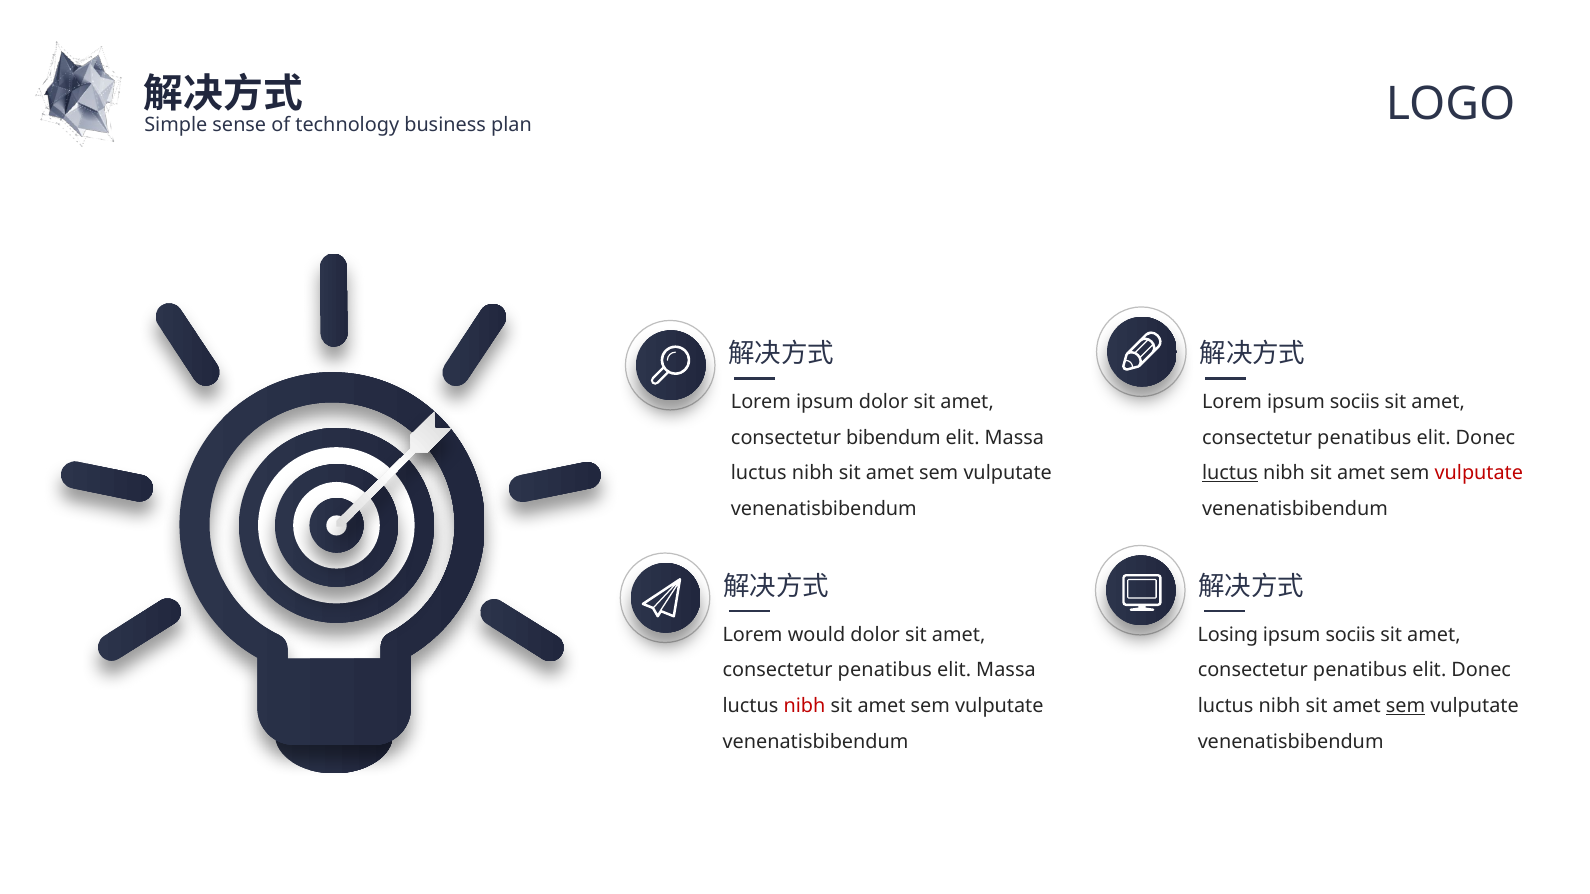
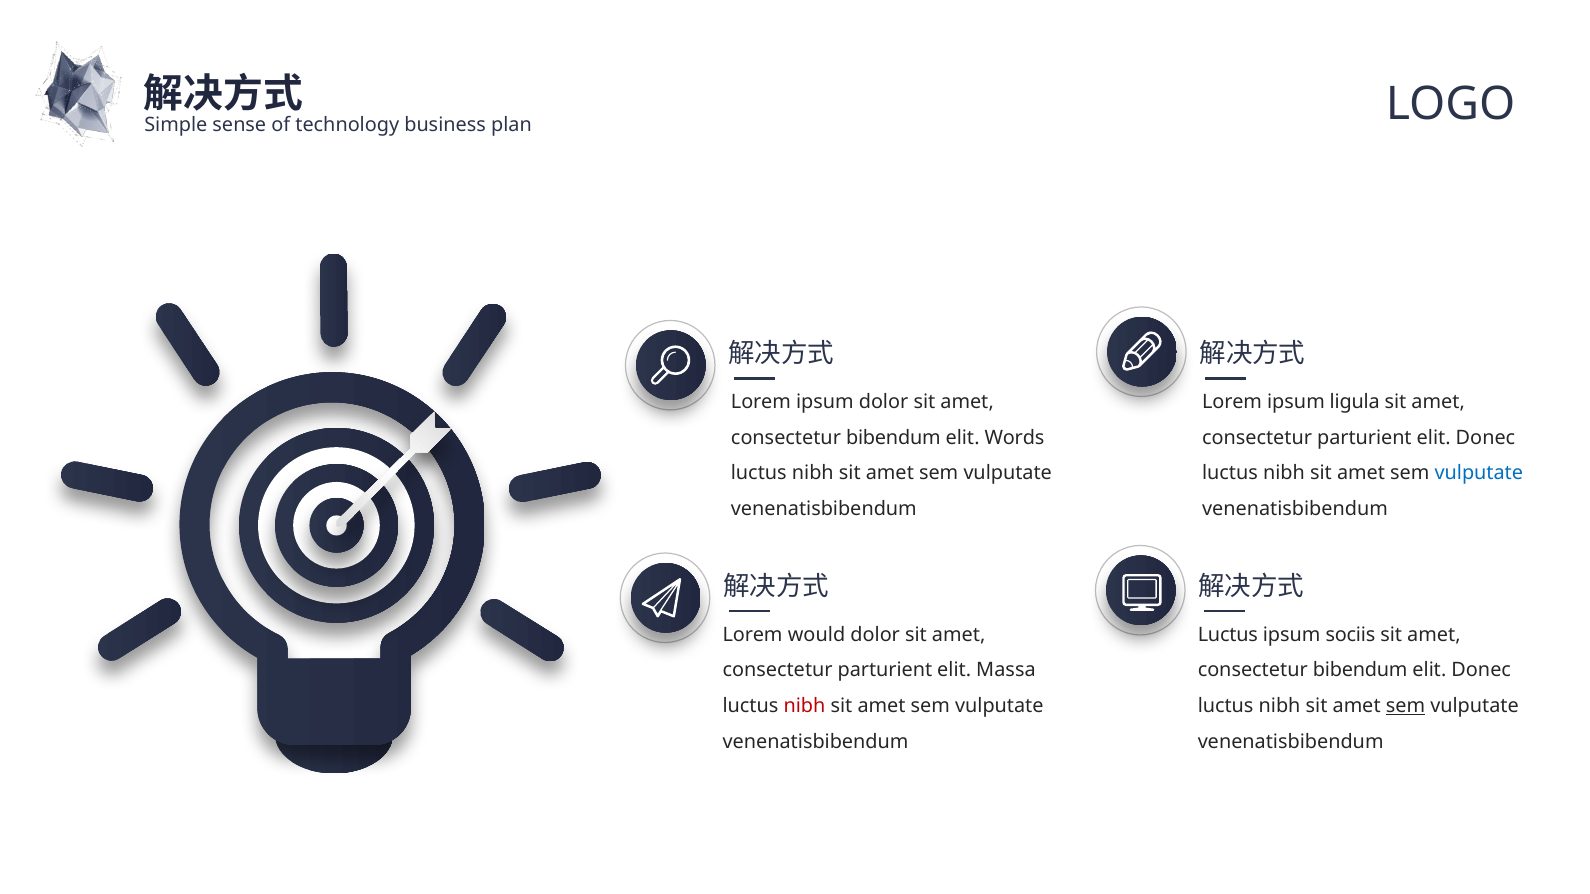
Lorem ipsum sociis: sociis -> ligula (1355, 402)
Massa: Massa -> Words (1014, 438)
penatibus: penatibus -> parturient (1364, 438)
luctus underline: present -> none (1230, 474)
vulputate colour: red -> blue (1479, 474)
Losing: Losing -> Luctus (1228, 635)
penatibus: penatibus -> parturient (885, 670)
penatibus: penatibus -> bibendum (1360, 670)
